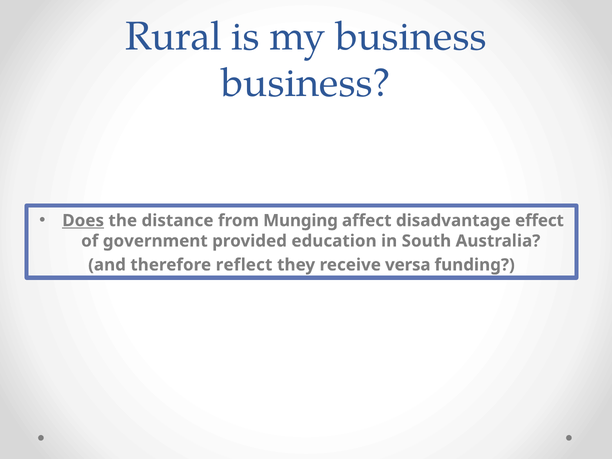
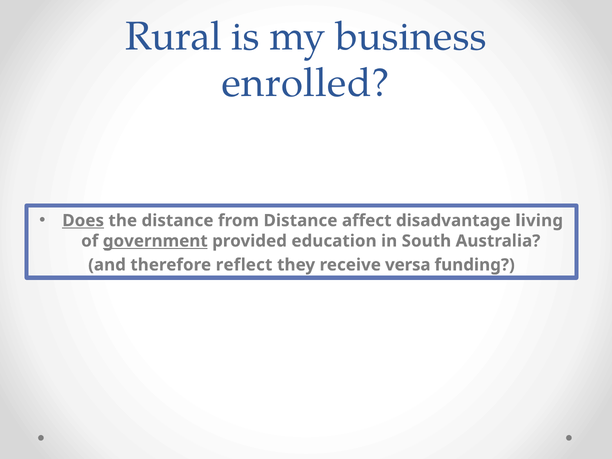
business: business -> enrolled (306, 83)
from Munging: Munging -> Distance (300, 221)
effect: effect -> living (539, 221)
government underline: none -> present (155, 241)
